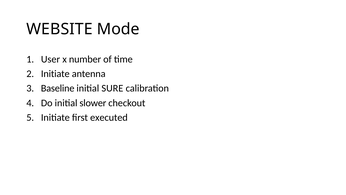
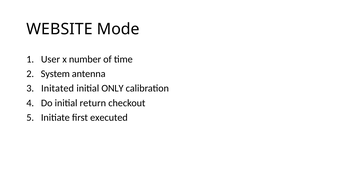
Initiate: Initiate -> System (55, 74)
Baseline: Baseline -> Initated (58, 88)
SURE: SURE -> ONLY (112, 88)
slower: slower -> return (93, 103)
